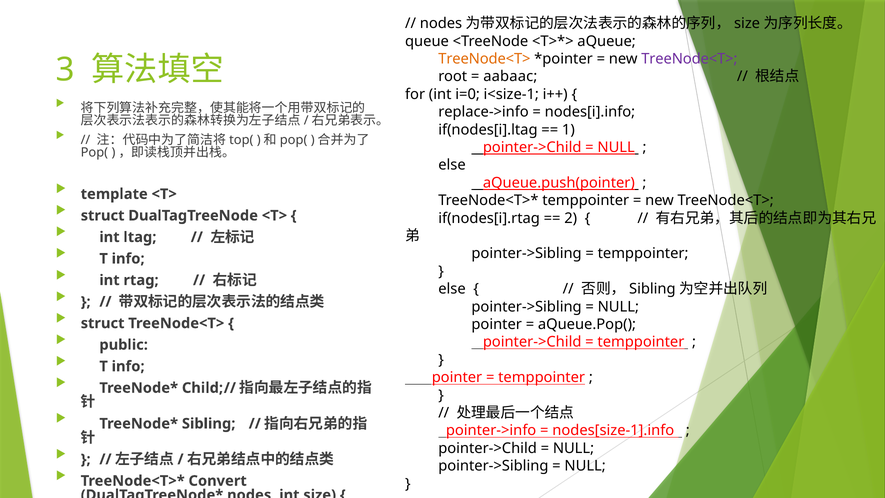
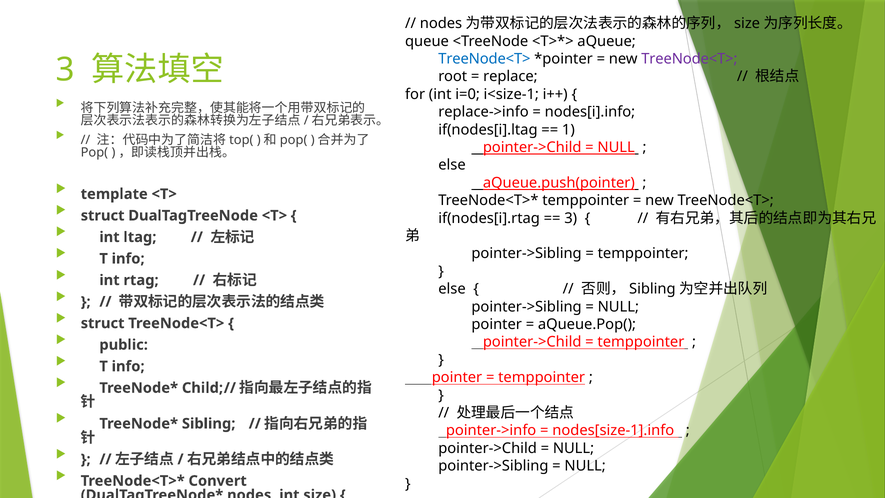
TreeNode<T> colour: orange -> blue (484, 59)
aabaac: aabaac -> replace (510, 77)
2: 2 -> 3 (571, 218)
